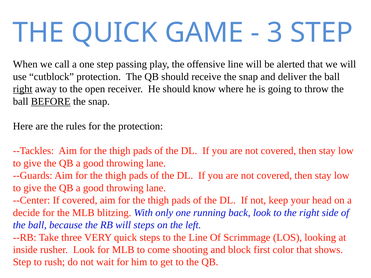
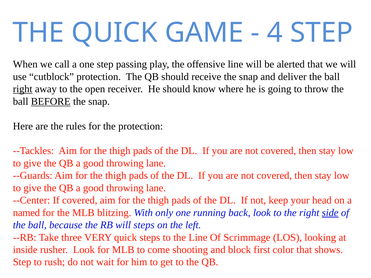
3: 3 -> 4 (275, 33)
decide: decide -> named (26, 213)
side underline: none -> present (330, 213)
